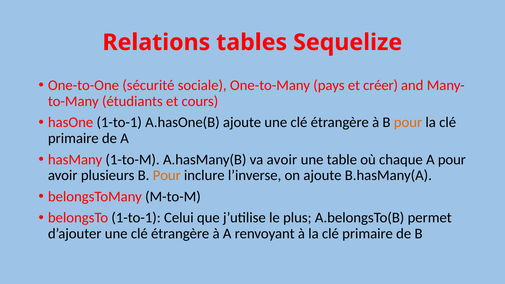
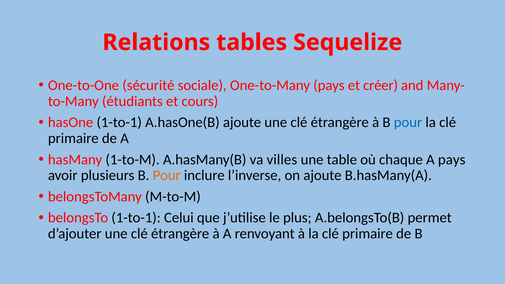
pour colour: orange -> blue (408, 122)
va avoir: avoir -> villes (282, 160)
A pour: pour -> pays (452, 160)
